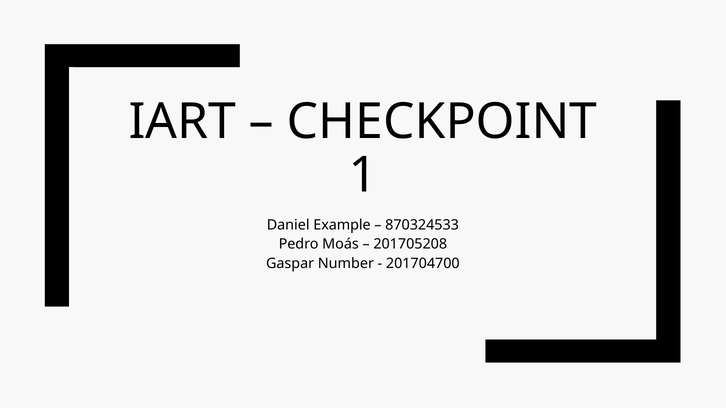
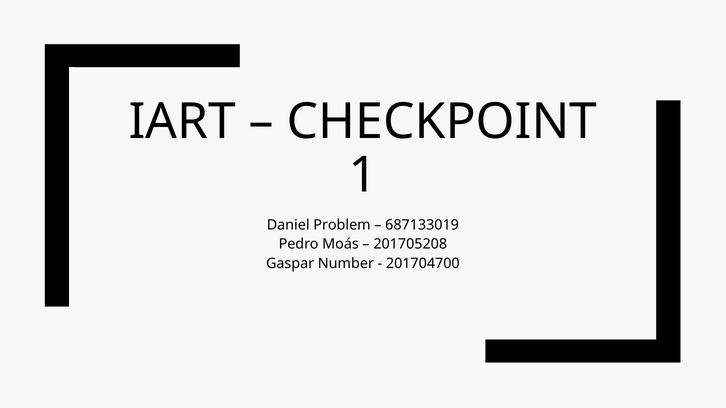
Example: Example -> Problem (342, 225)
870324533: 870324533 -> 687133019 (422, 225)
